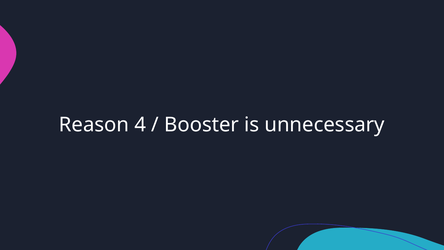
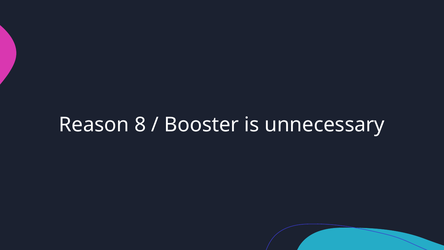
4: 4 -> 8 (140, 125)
